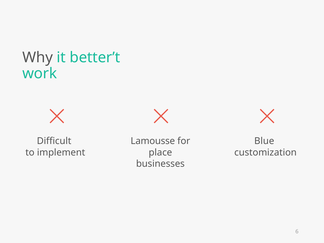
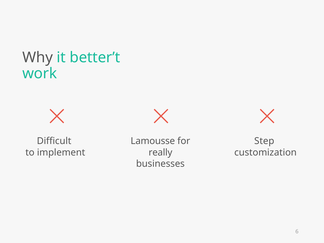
Blue: Blue -> Step (264, 141)
place: place -> really (160, 152)
